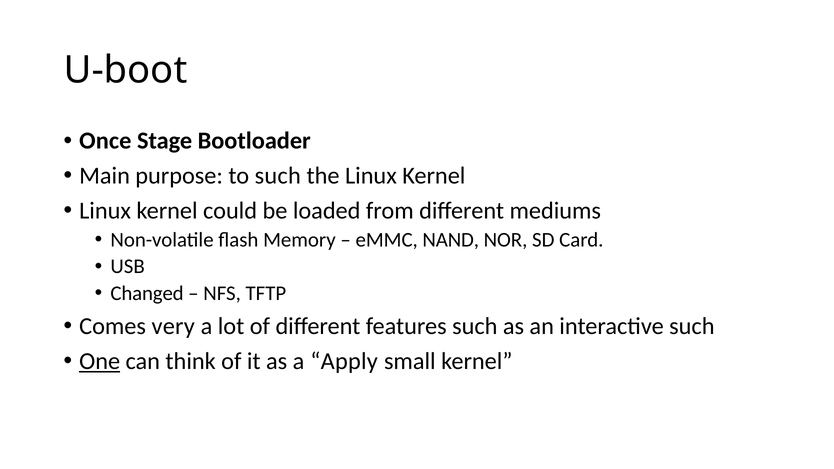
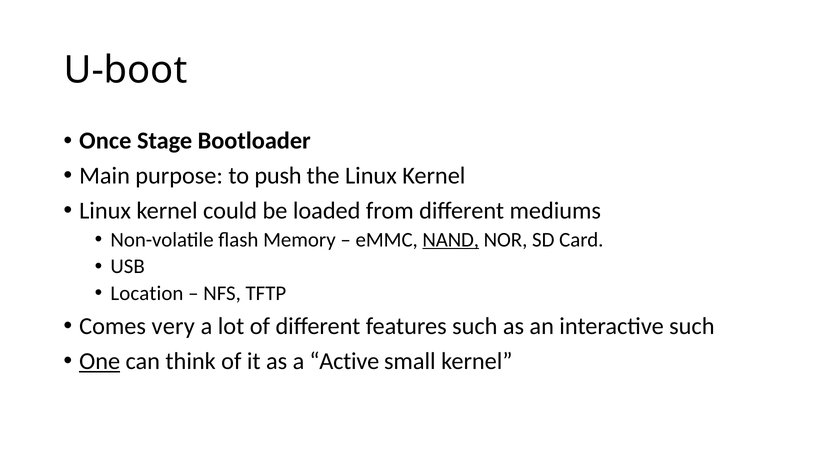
to such: such -> push (278, 176)
NAND underline: none -> present (451, 240)
Changed: Changed -> Location (147, 293)
Apply: Apply -> Active (344, 361)
